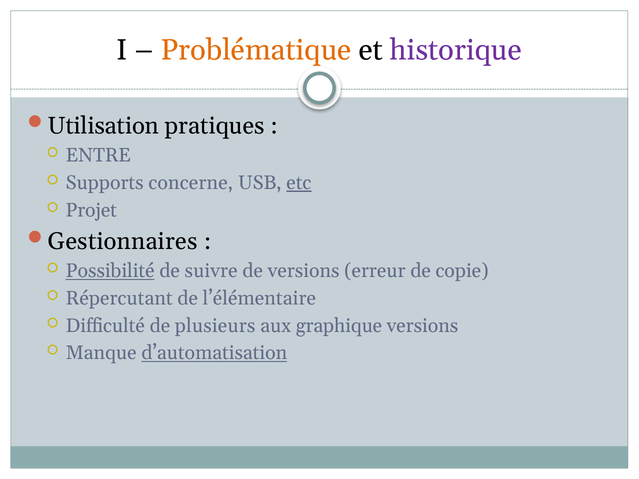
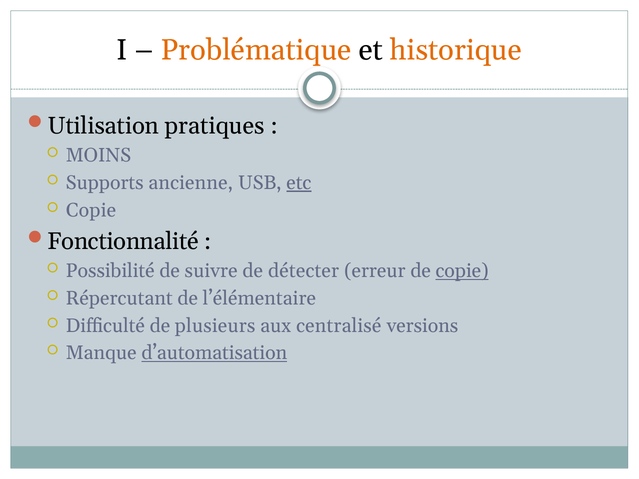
historique colour: purple -> orange (456, 50)
ENTRE: ENTRE -> MOINS (98, 156)
concerne: concerne -> ancienne (191, 183)
Projet: Projet -> Copie (91, 210)
Gestionnaires: Gestionnaires -> Fonctionnalité (123, 241)
Possibilité underline: present -> none (110, 271)
de versions: versions -> détecter (304, 271)
copie underline: none -> present (462, 271)
graphique: graphique -> centralisé (339, 326)
